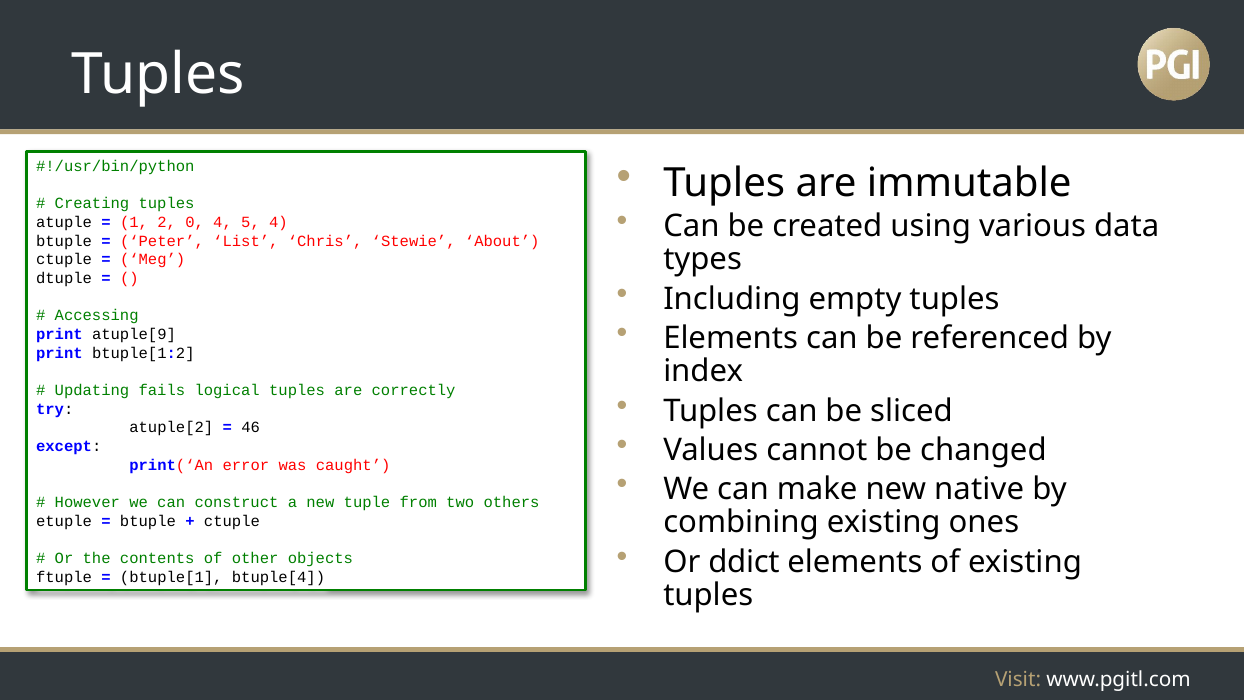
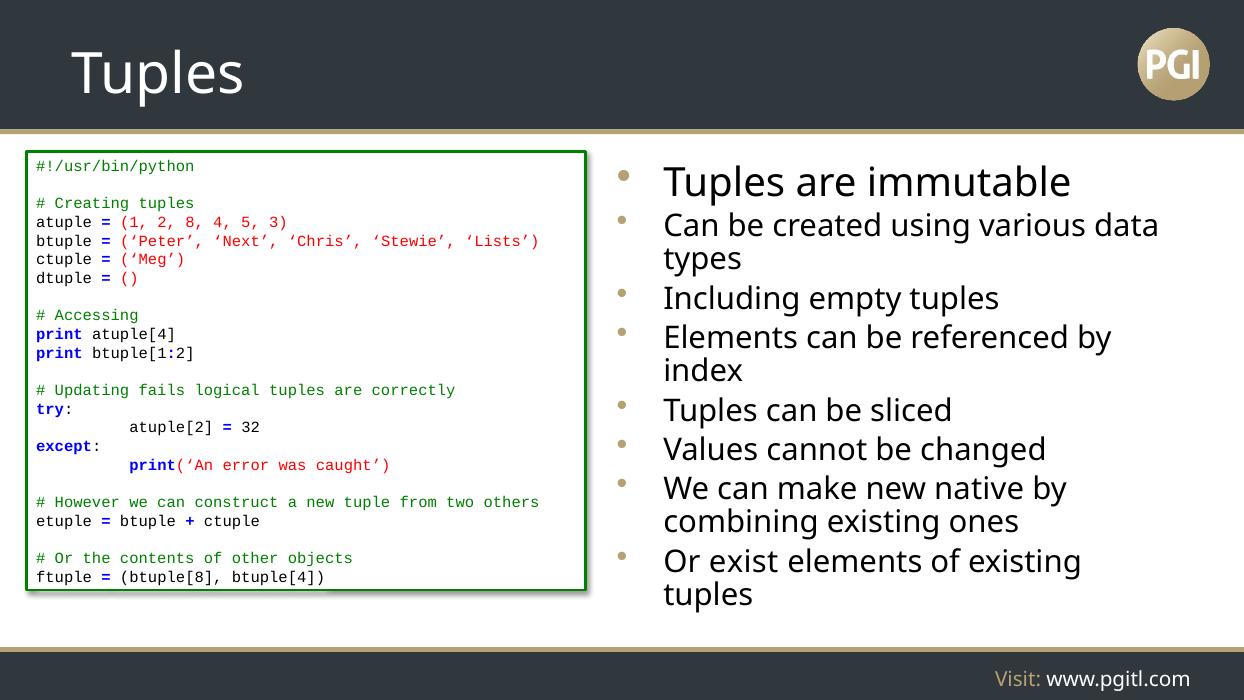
0: 0 -> 8 (195, 222)
5 4: 4 -> 3 (278, 222)
List: List -> Next (246, 241)
About: About -> Lists (502, 241)
atuple[9: atuple[9 -> atuple[4 (134, 334)
46: 46 -> 32 (251, 428)
ddict: ddict -> exist (744, 562)
btuple[1: btuple[1 -> btuple[8 (171, 577)
